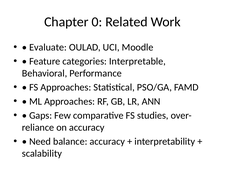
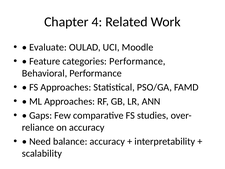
0: 0 -> 4 (97, 22)
categories Interpretable: Interpretable -> Performance (137, 61)
